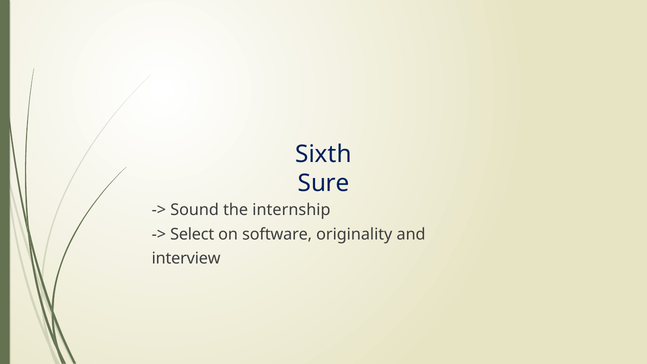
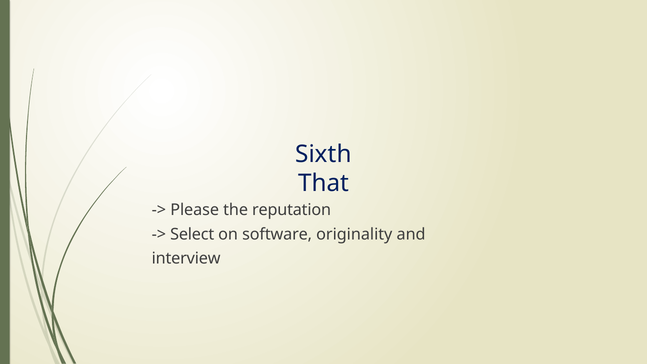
Sure: Sure -> That (324, 183)
Sound: Sound -> Please (195, 210)
internship: internship -> reputation (292, 210)
